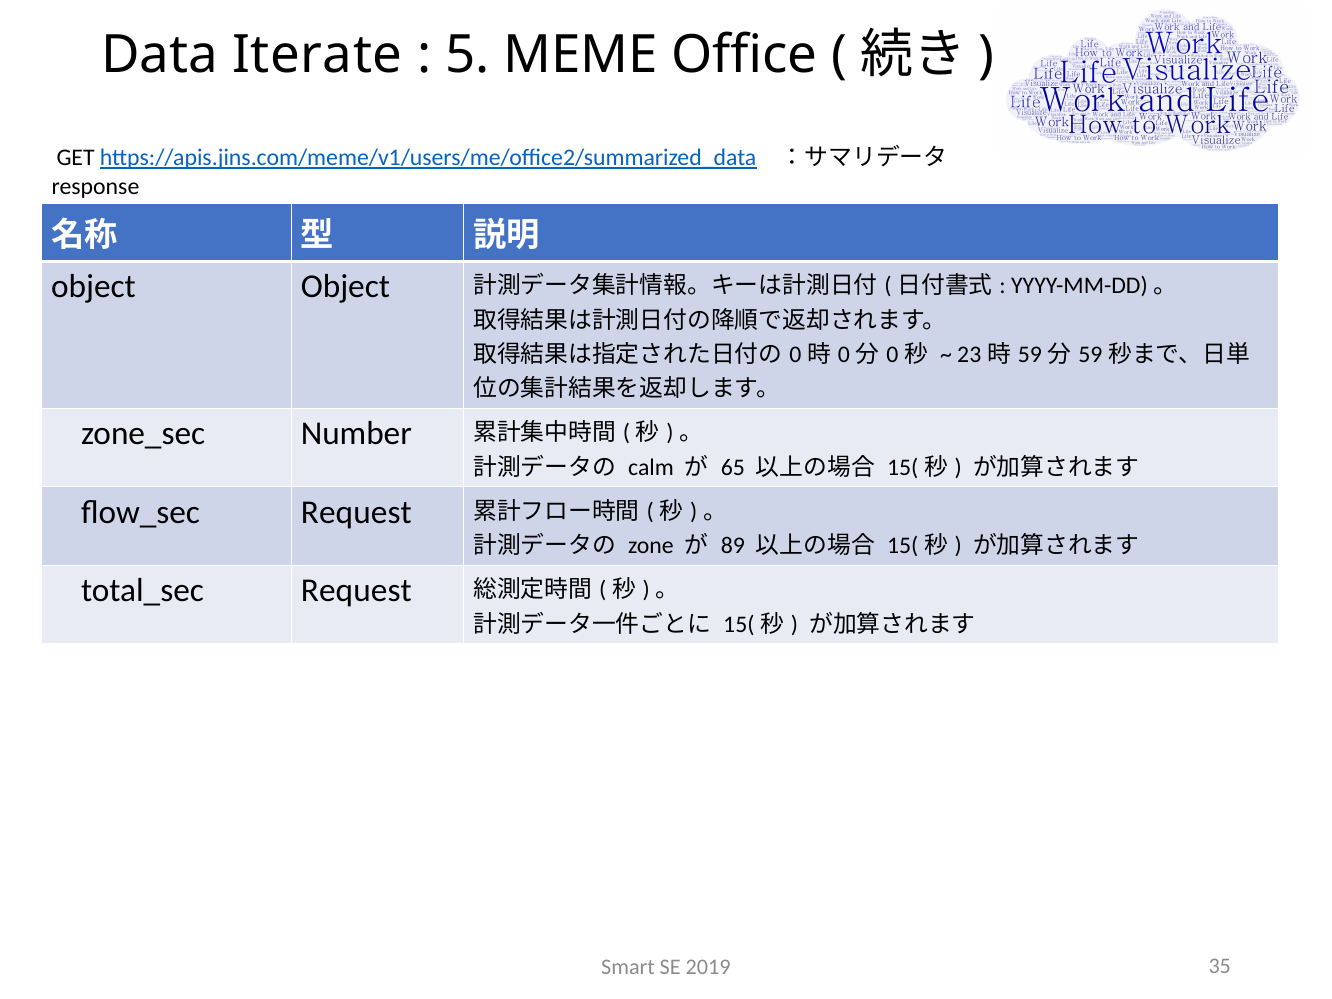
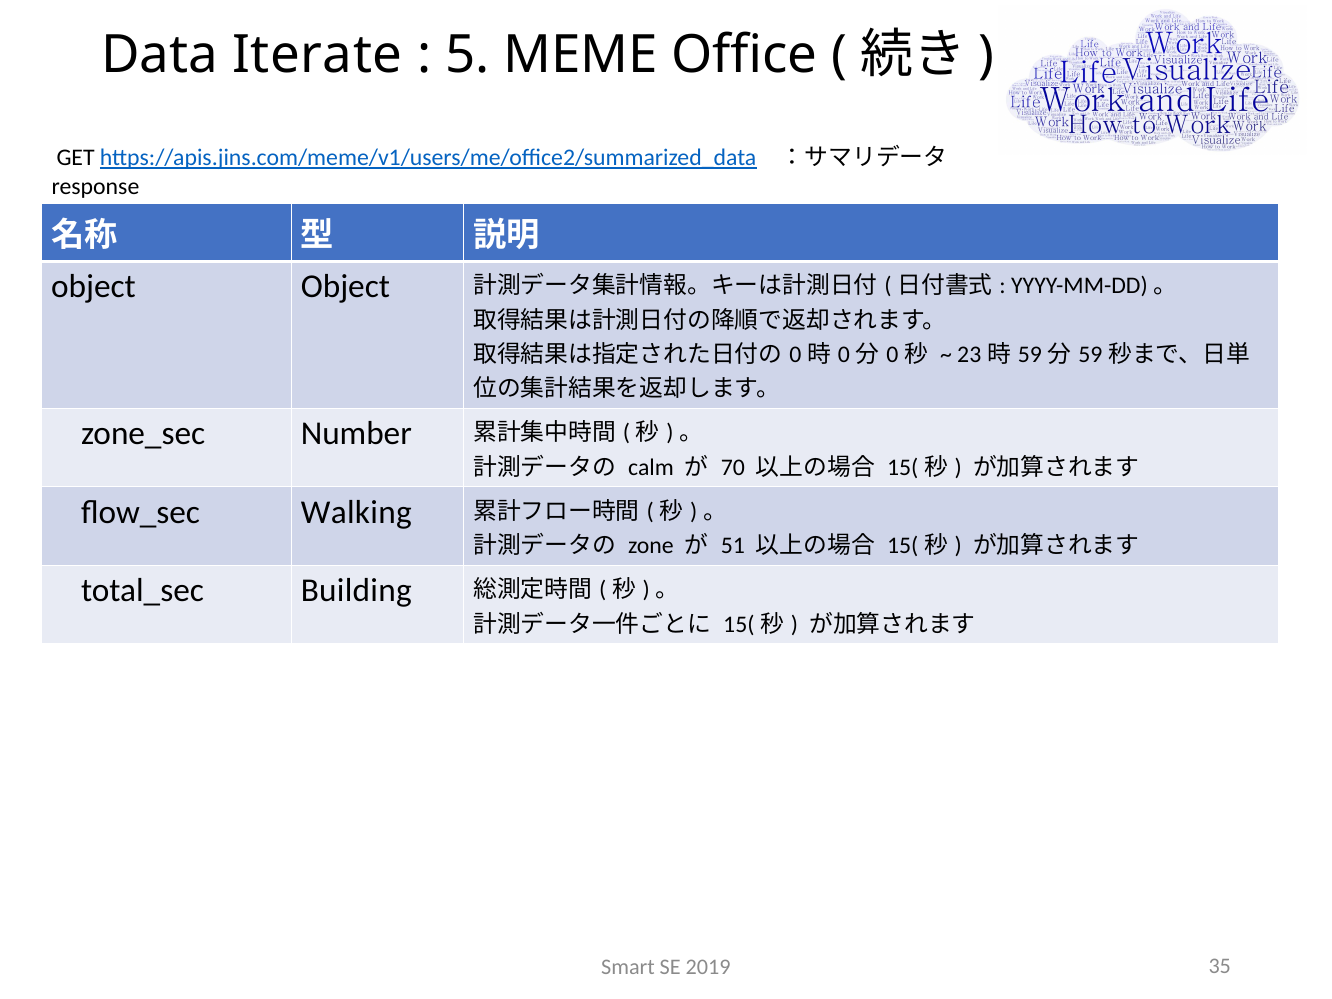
65: 65 -> 70 (733, 467)
Request: Request -> Walking (356, 512)
89: 89 -> 51 (733, 546)
Request: Request -> Building (356, 591)
